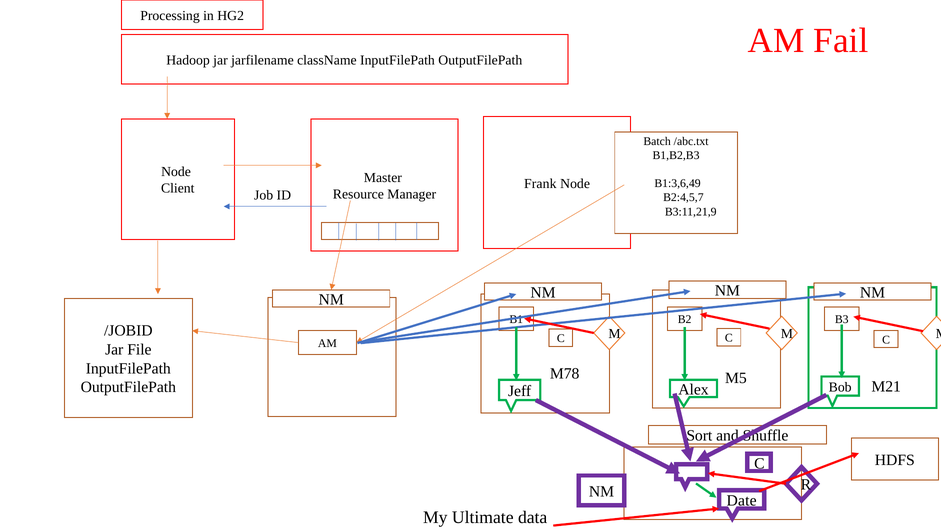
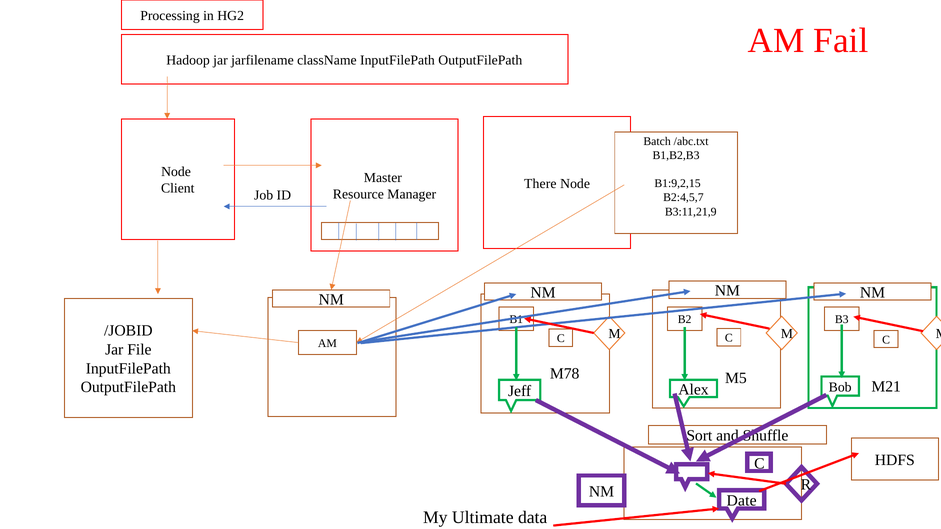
Frank: Frank -> There (540, 184)
B1:3,6,49: B1:3,6,49 -> B1:9,2,15 (678, 184)
